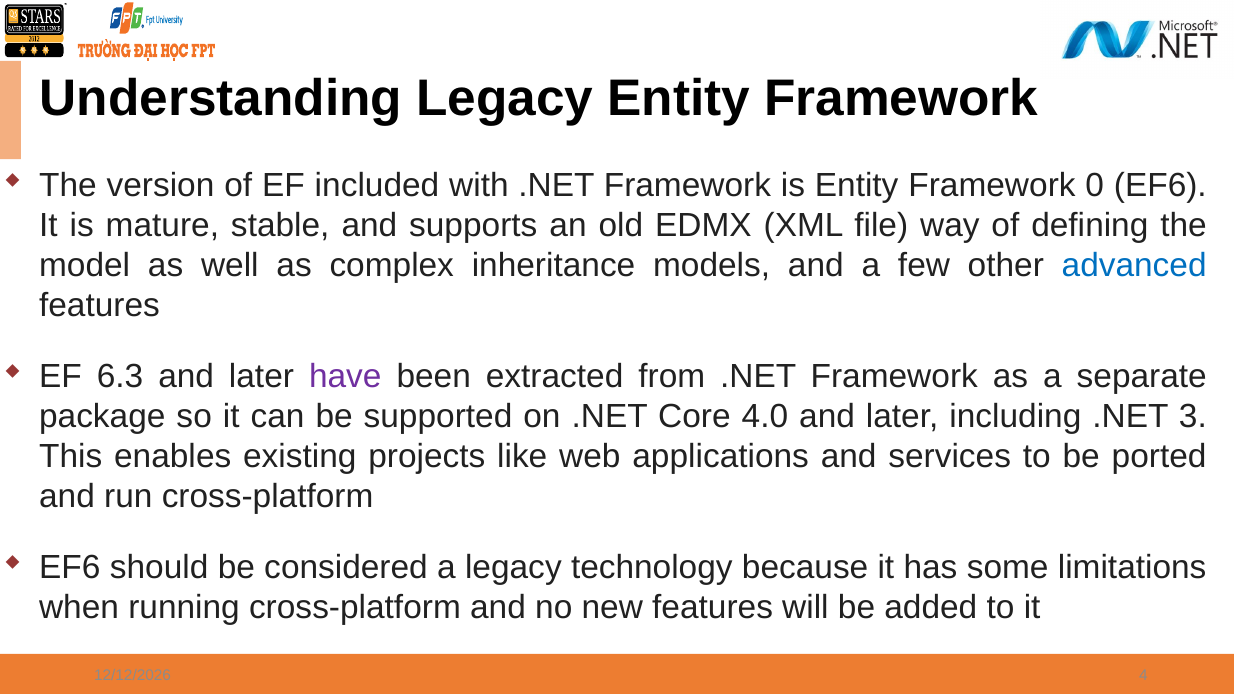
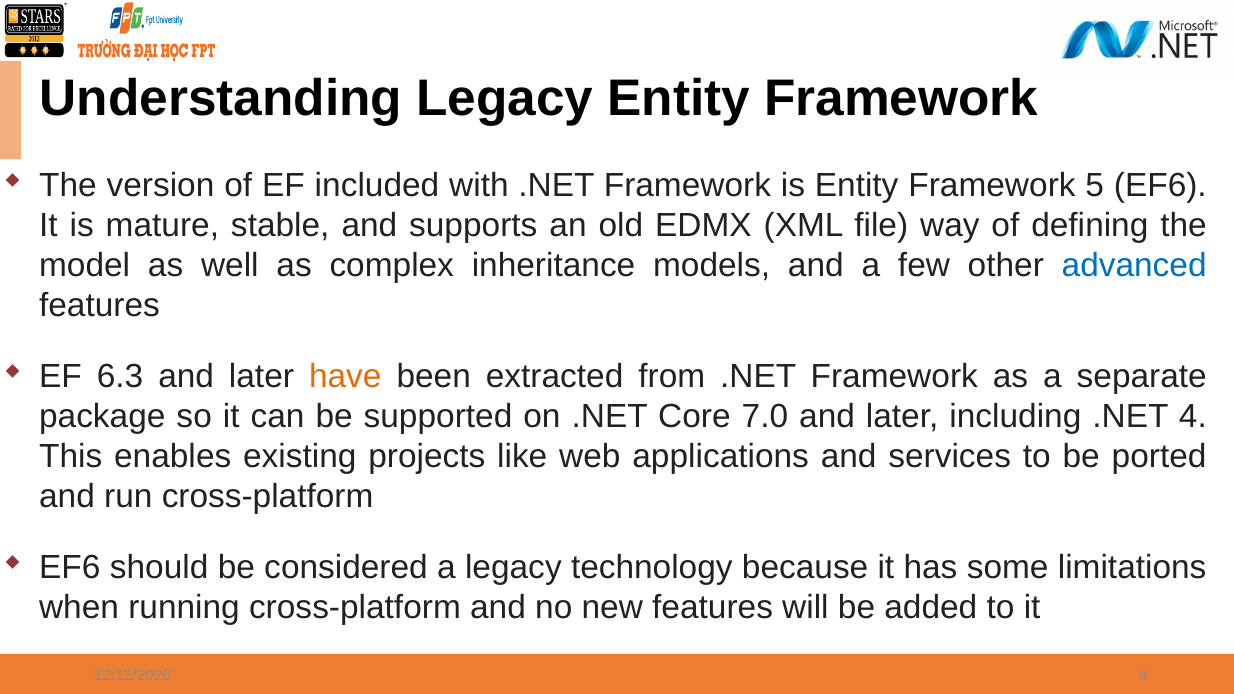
0: 0 -> 5 (1095, 185)
have colour: purple -> orange (345, 376)
4.0: 4.0 -> 7.0 (765, 416)
.NET 3: 3 -> 4 (1193, 416)
